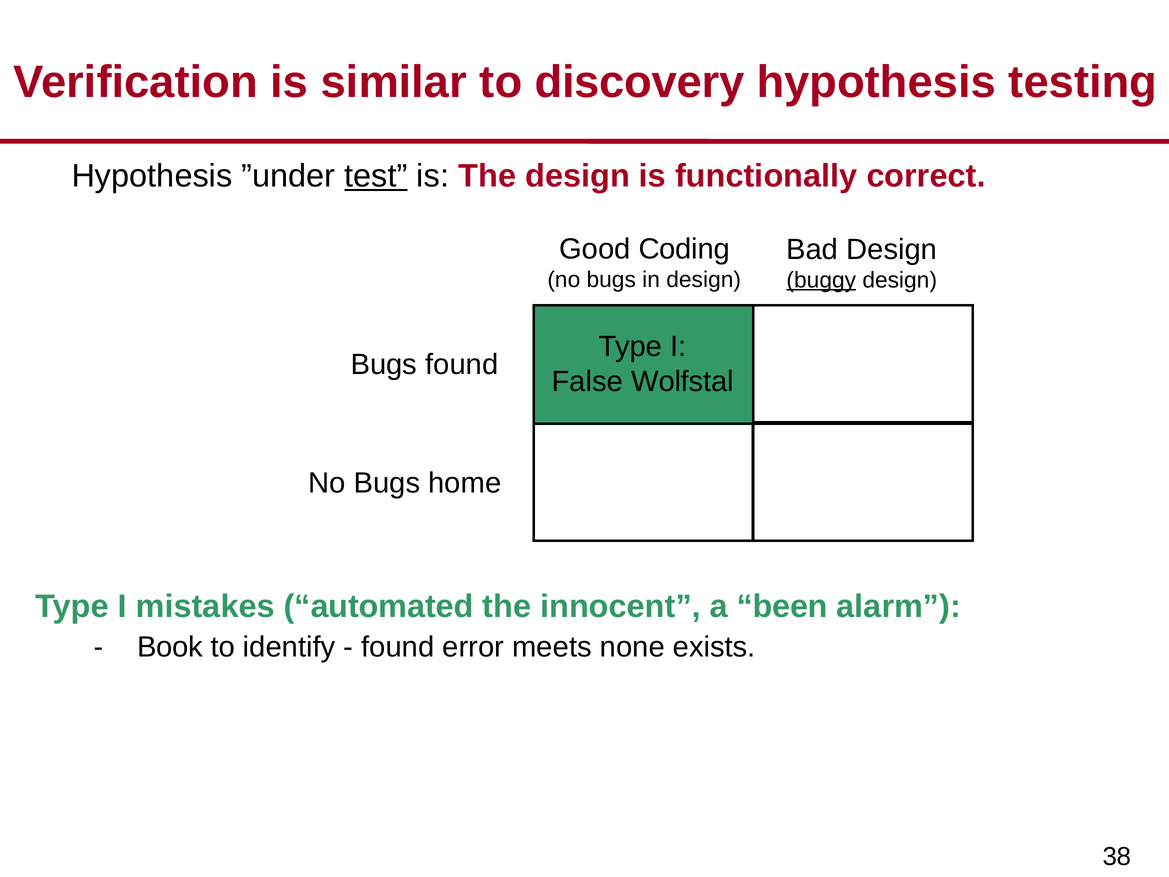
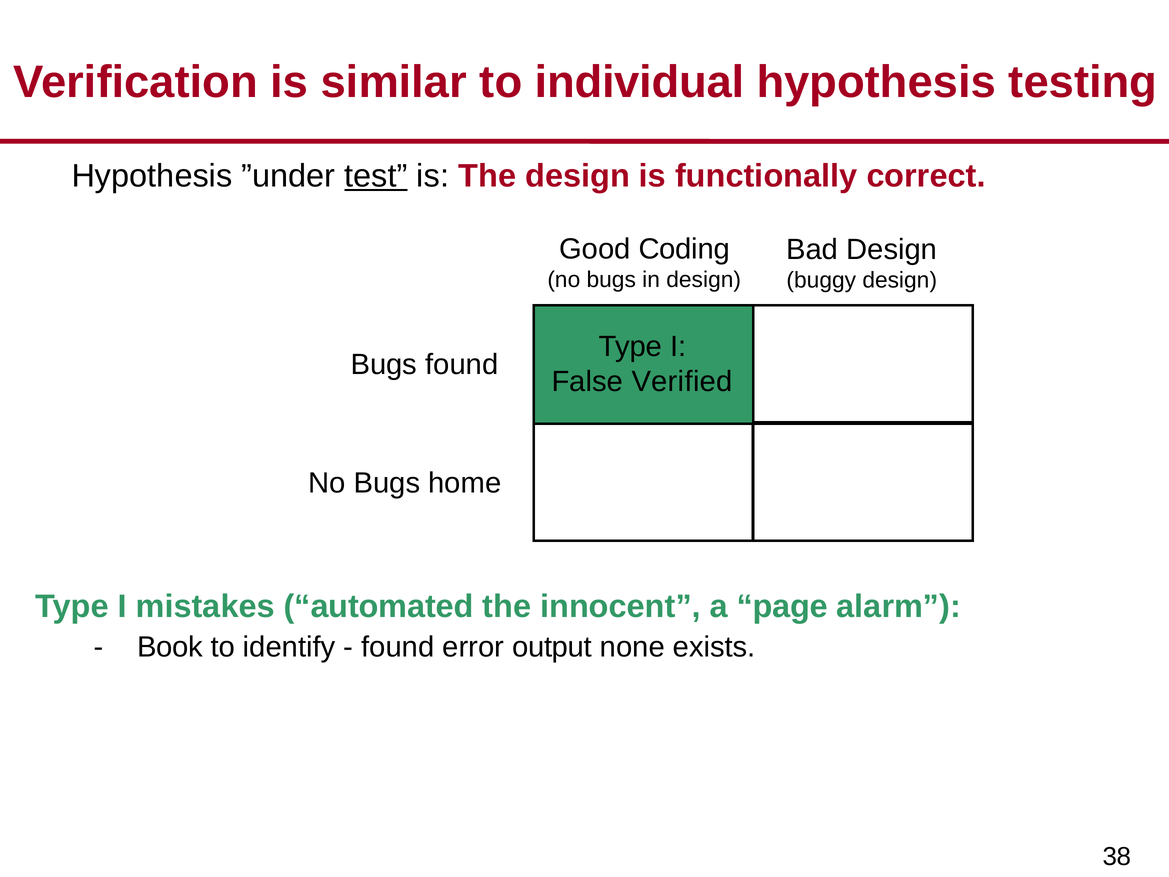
discovery: discovery -> individual (640, 82)
buggy underline: present -> none (821, 280)
Wolfstal: Wolfstal -> Verified (682, 382)
been: been -> page (782, 606)
meets: meets -> output (552, 647)
